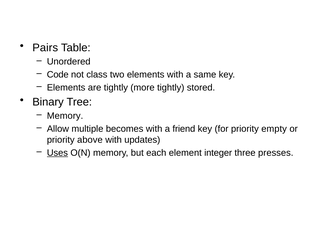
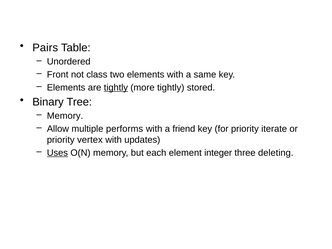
Code: Code -> Front (58, 75)
tightly underline: none -> present (116, 88)
becomes: becomes -> performs (125, 129)
empty: empty -> iterate (274, 129)
above: above -> vertex (90, 140)
presses: presses -> deleting (276, 153)
